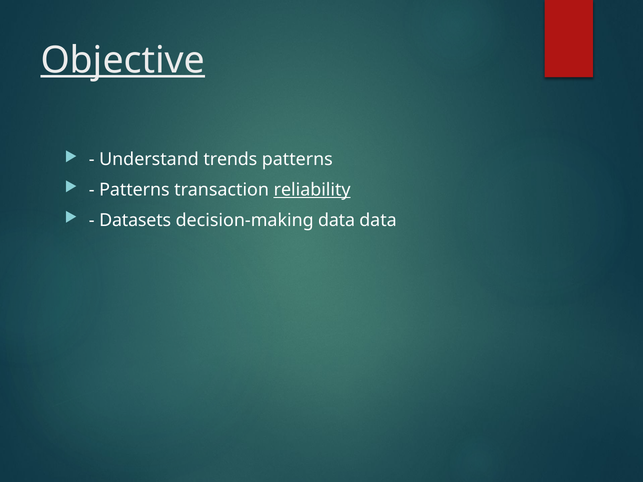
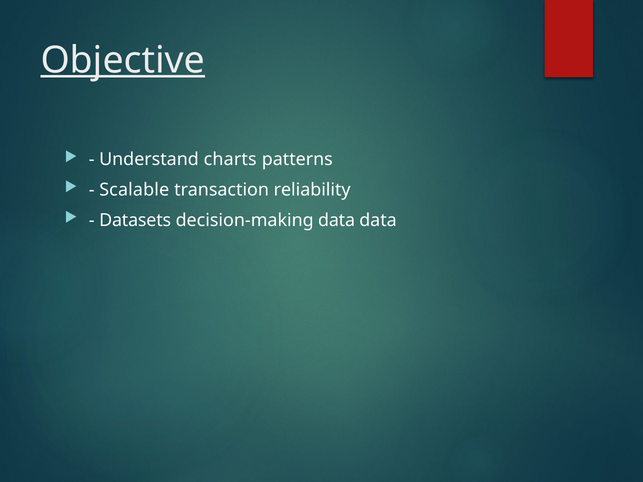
trends: trends -> charts (230, 160)
Patterns: Patterns -> Scalable (134, 190)
reliability underline: present -> none (312, 190)
